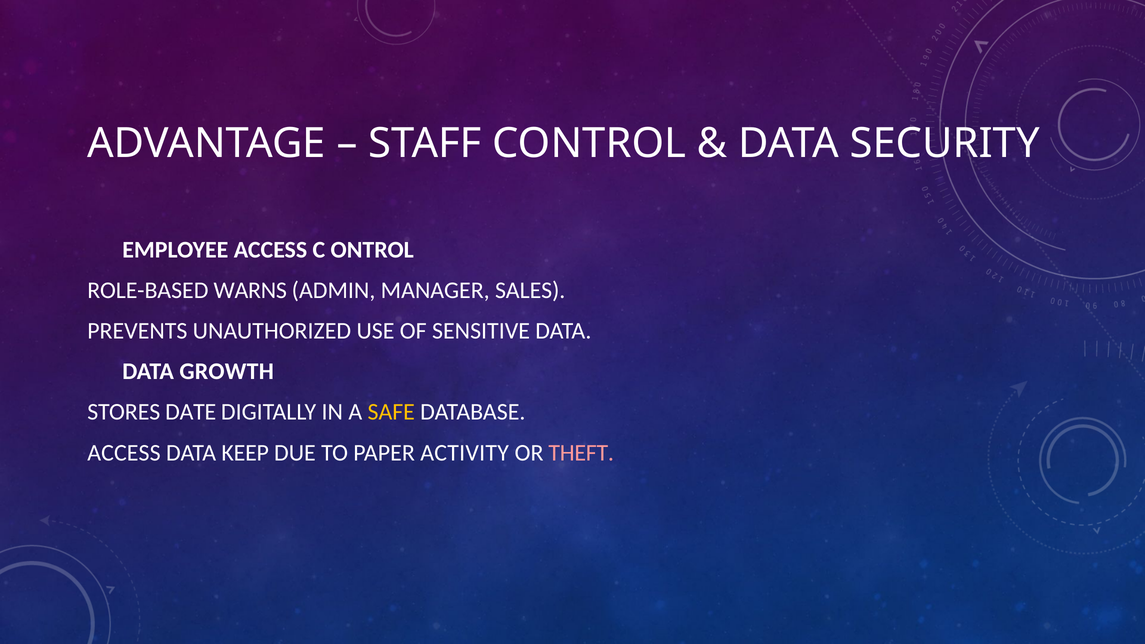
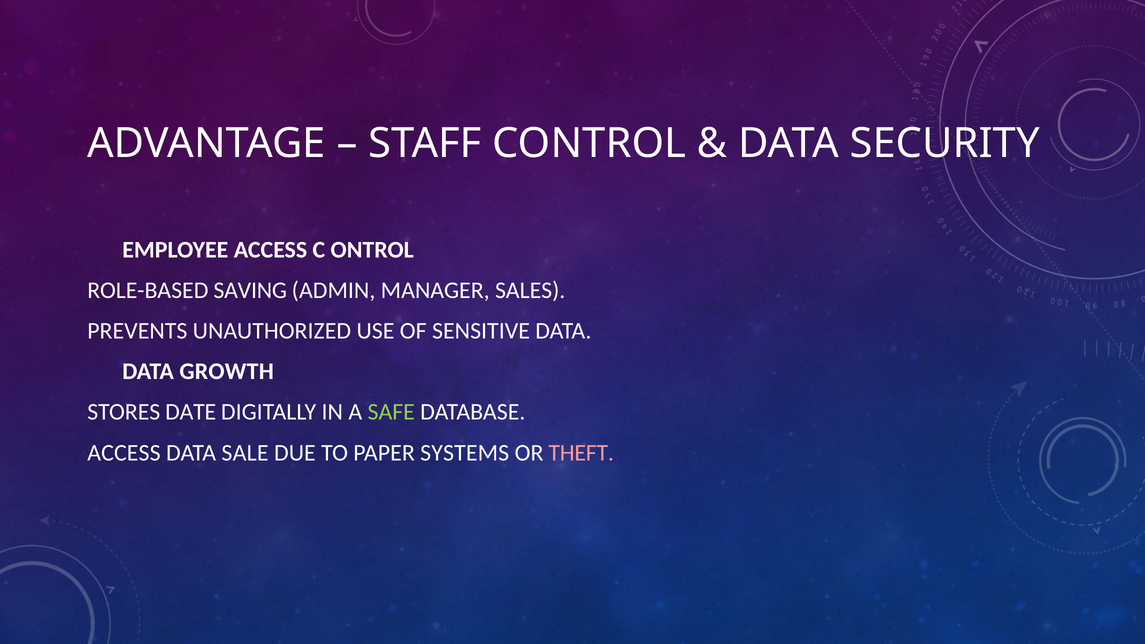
WARNS: WARNS -> SAVING (250, 290)
SAFE colour: yellow -> light green (391, 412)
KEEP: KEEP -> SALE (245, 453)
ACTIVITY: ACTIVITY -> SYSTEMS (465, 453)
